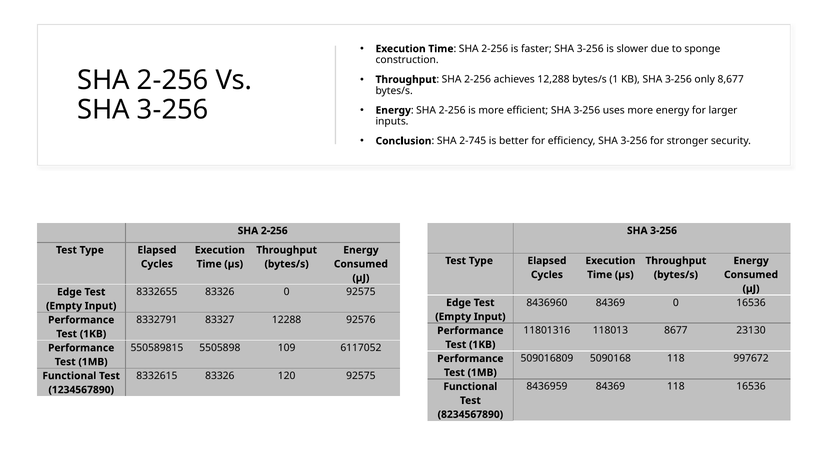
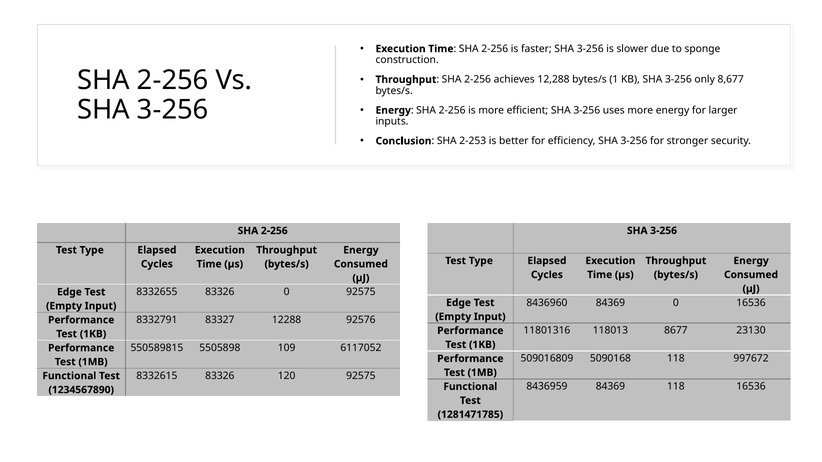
2-745: 2-745 -> 2-253 (473, 141)
8234567890: 8234567890 -> 1281471785 (470, 415)
